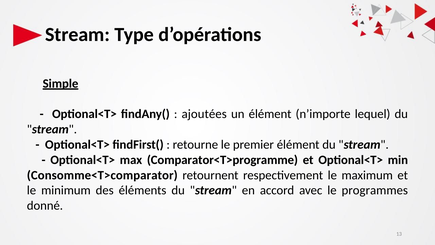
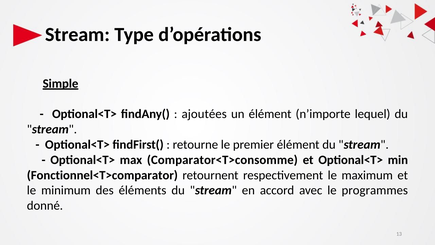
Comparator<T>programme: Comparator<T>programme -> Comparator<T>consomme (222, 160)
Consomme<T>comparator: Consomme<T>comparator -> Fonctionnel<T>comparator (102, 175)
